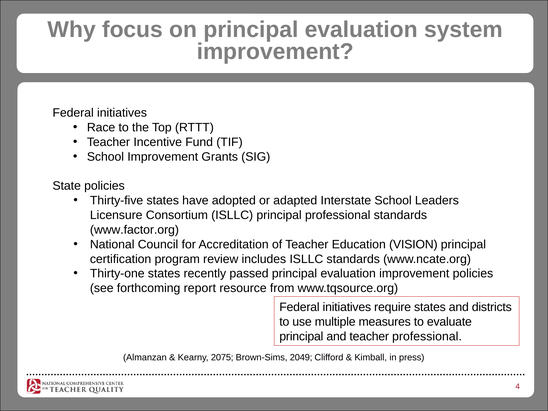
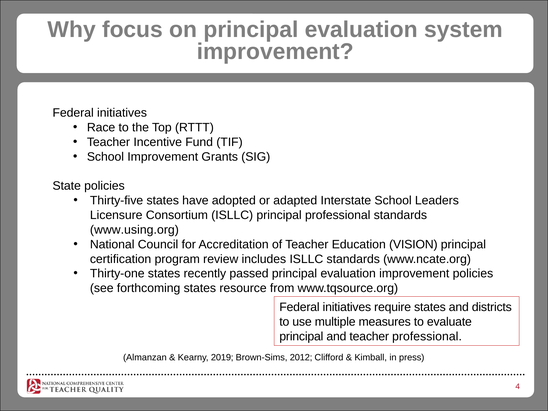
www.factor.org: www.factor.org -> www.using.org (134, 230)
forthcoming report: report -> states (200, 288)
2075: 2075 -> 2019 (222, 358)
2049: 2049 -> 2012 (301, 358)
